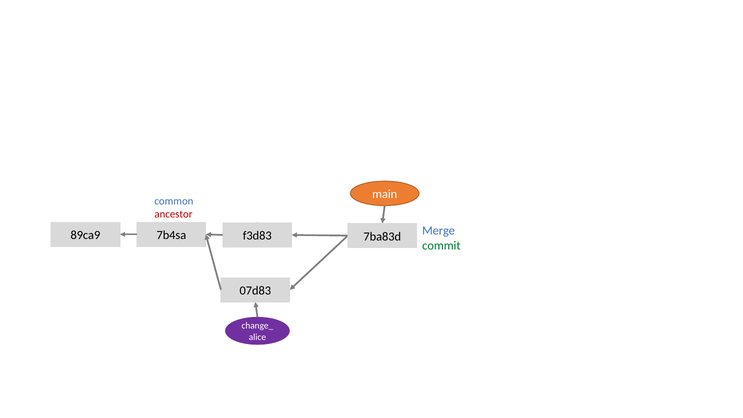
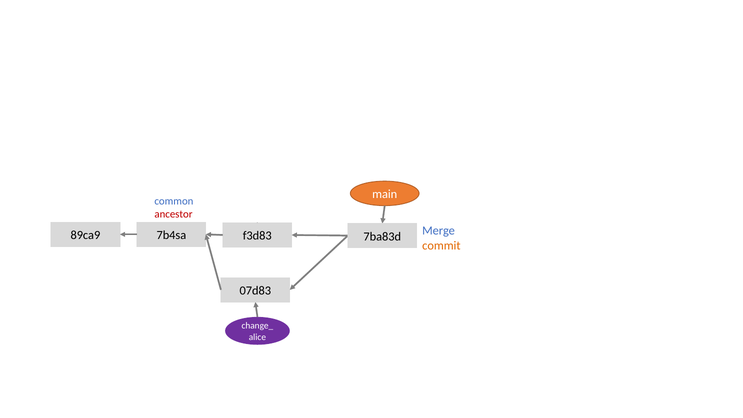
commit colour: green -> orange (441, 246)
